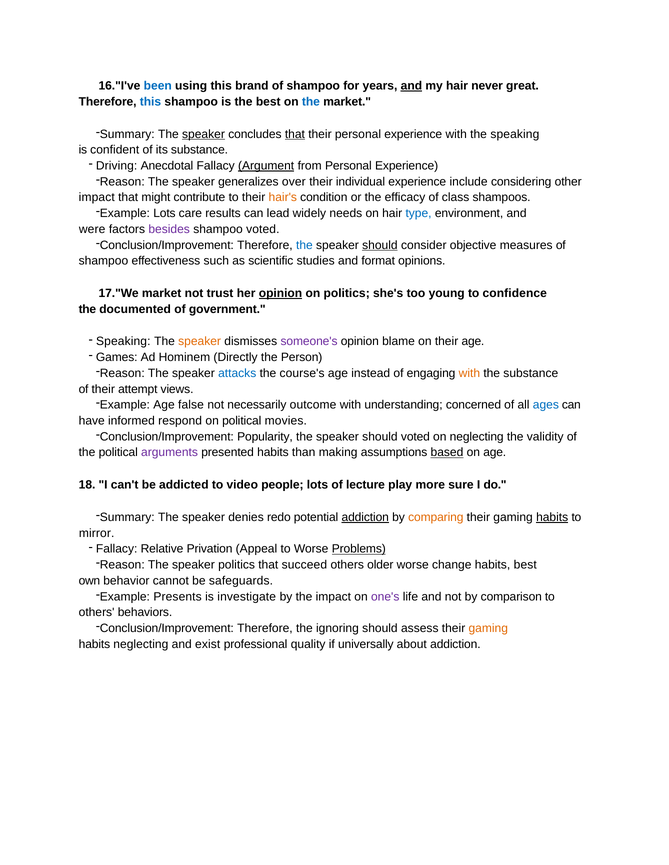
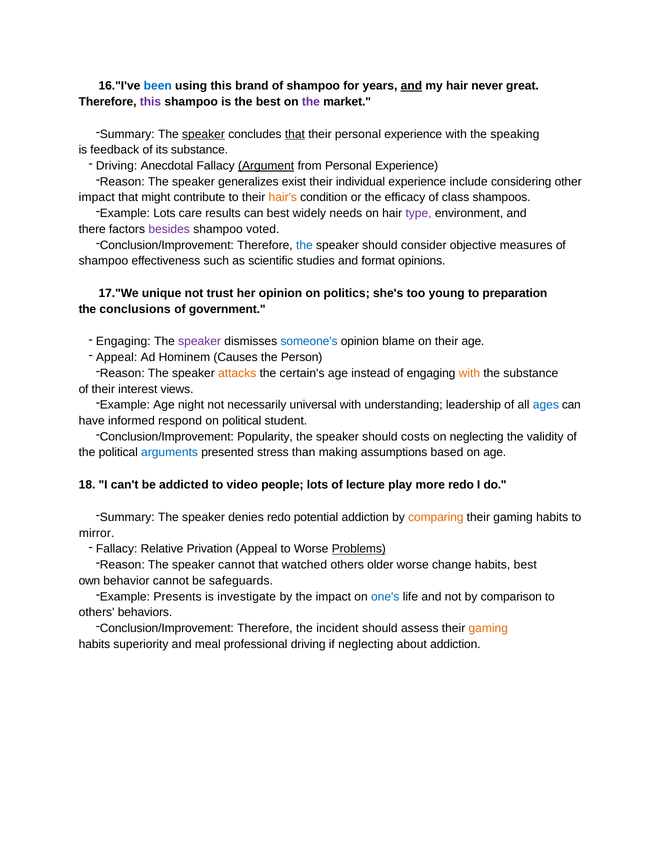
this colour: blue -> purple (150, 102)
the colour: blue -> purple (311, 102)
confident: confident -> feedback (115, 150)
over: over -> exist (294, 182)
can lead: lead -> best (278, 214)
type colour: blue -> purple (419, 214)
were: were -> there (92, 229)
should underline: present -> none (380, 245)
market: market -> unique (162, 294)
opinion underline: present -> none (280, 294)
confidence: confidence -> preparation (515, 294)
documented: documented -> conclusions (135, 309)
Speaking: Speaking -> Engaging (123, 342)
speaker colour: orange -> purple (200, 342)
someone's colour: purple -> blue (309, 342)
Games: Games -> Appeal (117, 358)
Directly: Directly -> Causes (236, 358)
attacks colour: blue -> orange (237, 374)
course's: course's -> certain's (302, 374)
attempt: attempt -> interest (138, 389)
false: false -> night (191, 405)
outcome: outcome -> universal (313, 405)
concerned: concerned -> leadership (473, 405)
movies: movies -> student (286, 421)
should voted: voted -> costs (415, 437)
arguments colour: purple -> blue (170, 453)
presented habits: habits -> stress (273, 453)
based underline: present -> none (447, 453)
more sure: sure -> redo (461, 485)
addiction underline: present -> none (365, 518)
habits underline: present -> none (552, 518)
speaker politics: politics -> cannot (237, 565)
succeed: succeed -> watched (304, 565)
one's colour: purple -> blue (385, 597)
ignoring: ignoring -> incident (337, 629)
habits neglecting: neglecting -> superiority (141, 645)
exist: exist -> meal (208, 645)
professional quality: quality -> driving (308, 645)
if universally: universally -> neglecting (366, 645)
